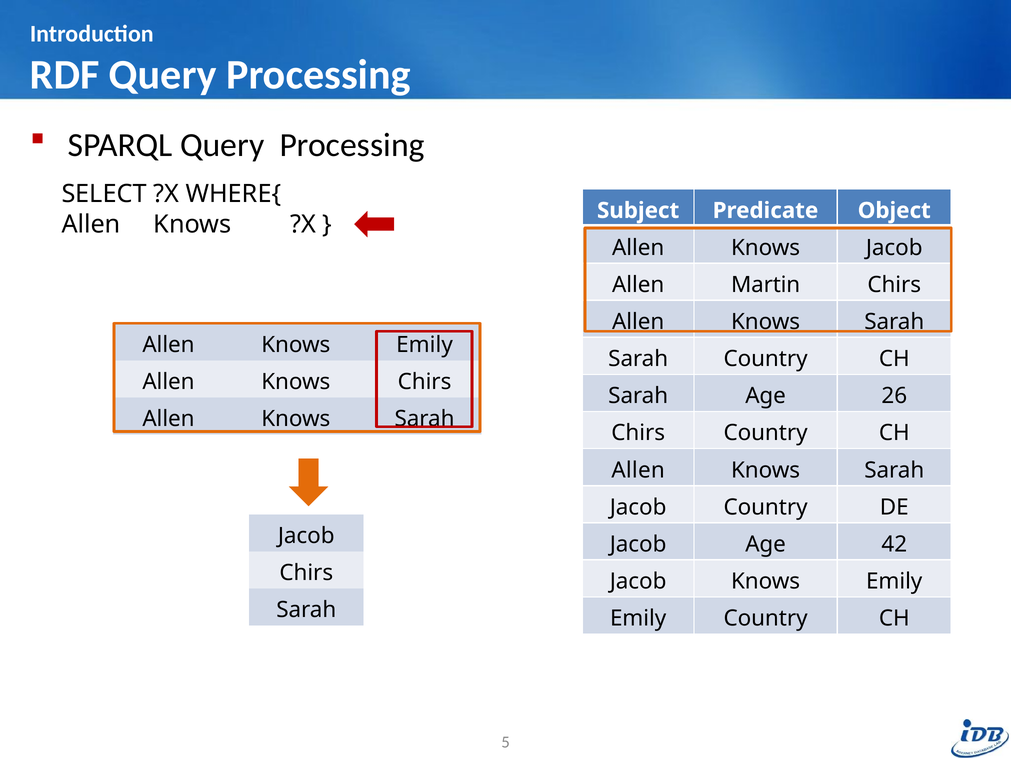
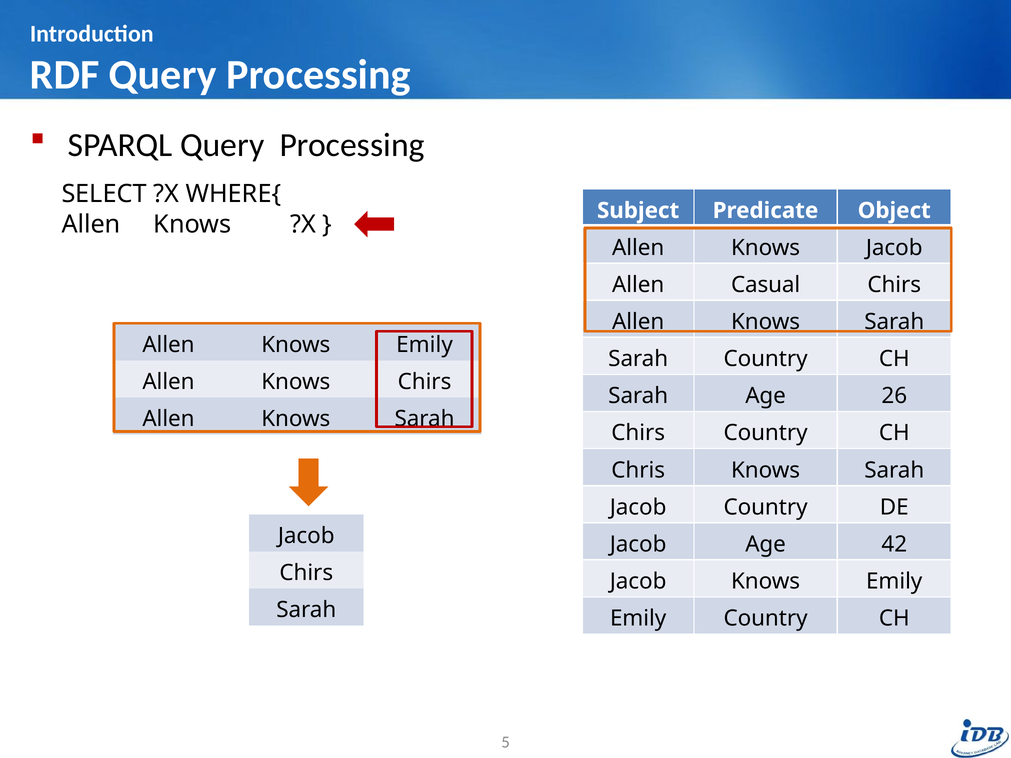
Martin: Martin -> Casual (766, 285)
Allen: Allen -> Chris (638, 470)
